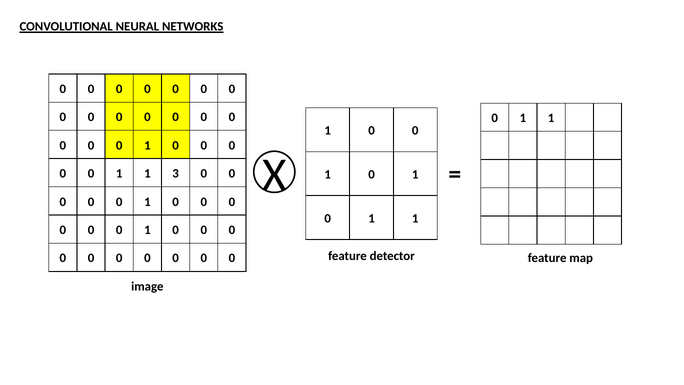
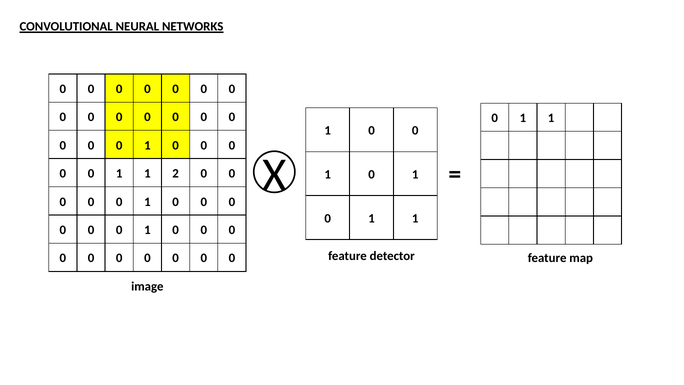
3: 3 -> 2 (176, 173)
